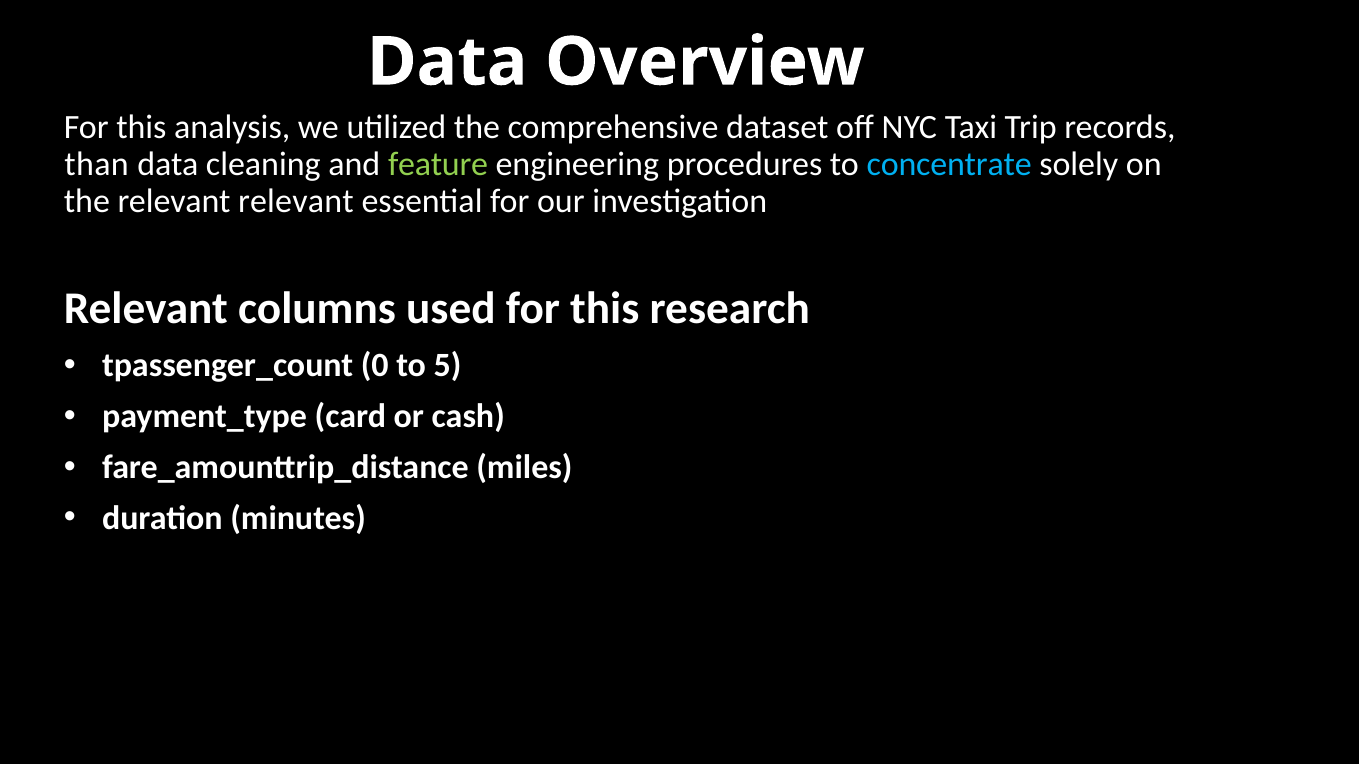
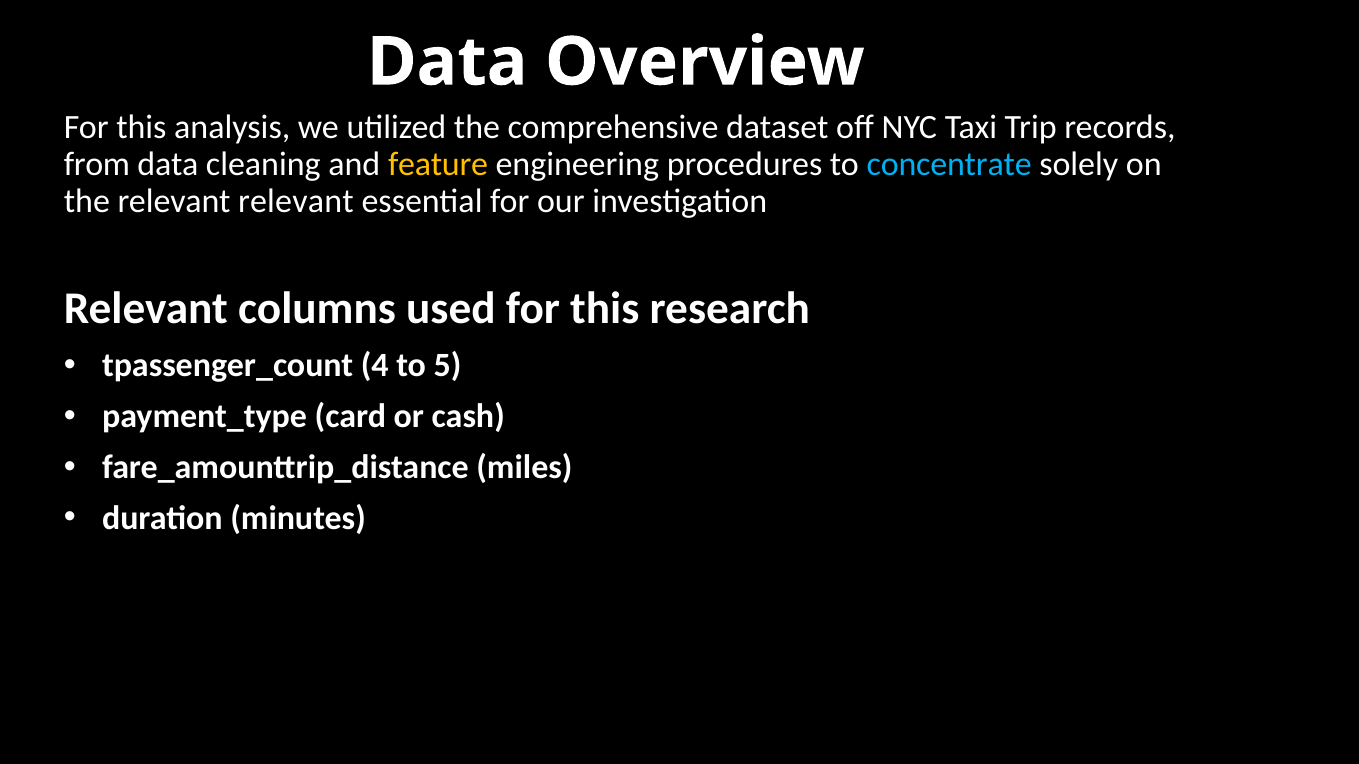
than: than -> from (97, 164)
feature colour: light green -> yellow (438, 164)
0: 0 -> 4 (375, 366)
